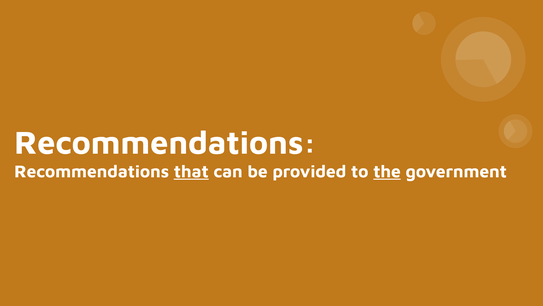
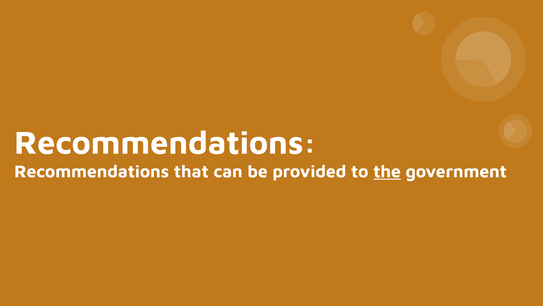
that underline: present -> none (191, 171)
